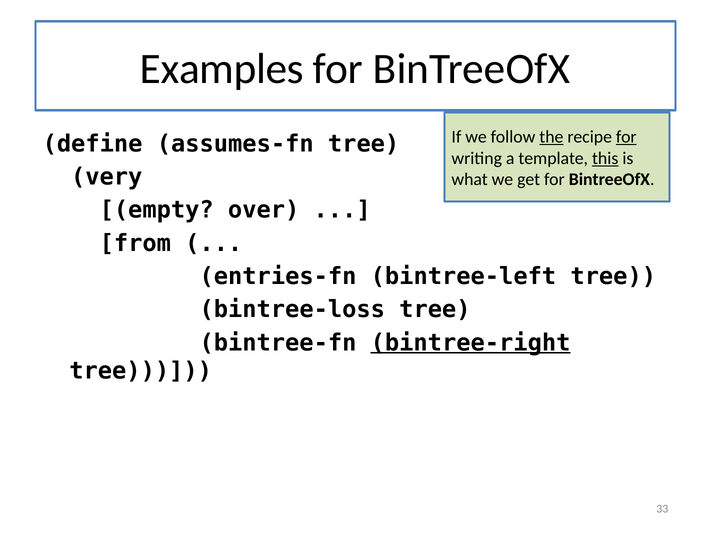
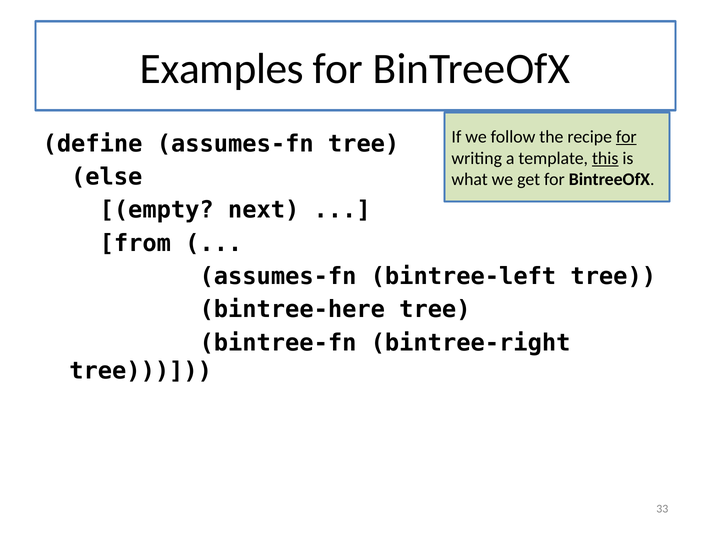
the underline: present -> none (551, 137)
very: very -> else (107, 177)
over: over -> next (264, 210)
entries-fn: entries-fn -> assumes-fn (278, 277)
bintree-loss: bintree-loss -> bintree-here (292, 310)
bintree-right underline: present -> none (471, 343)
